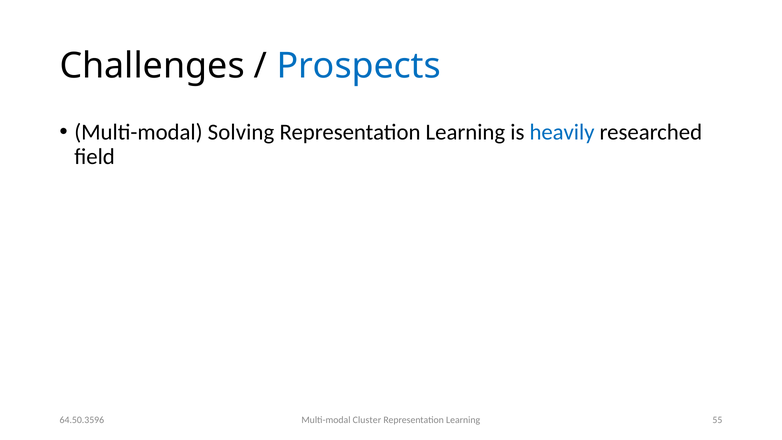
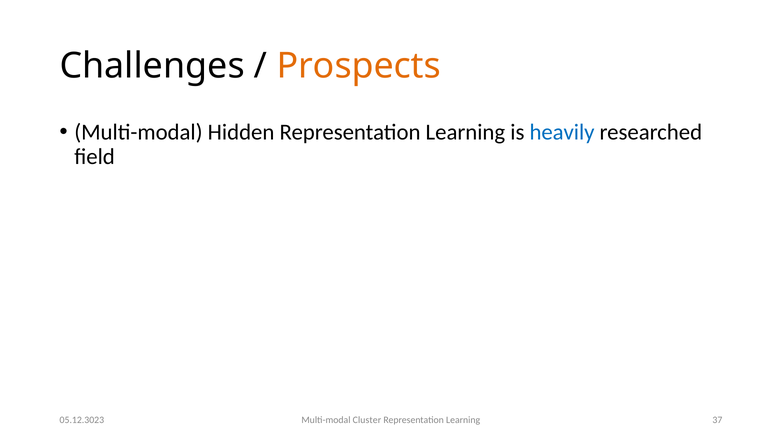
Prospects colour: blue -> orange (359, 66)
Solving: Solving -> Hidden (241, 132)
55: 55 -> 37 (717, 420)
64.50.3596: 64.50.3596 -> 05.12.3023 (82, 420)
